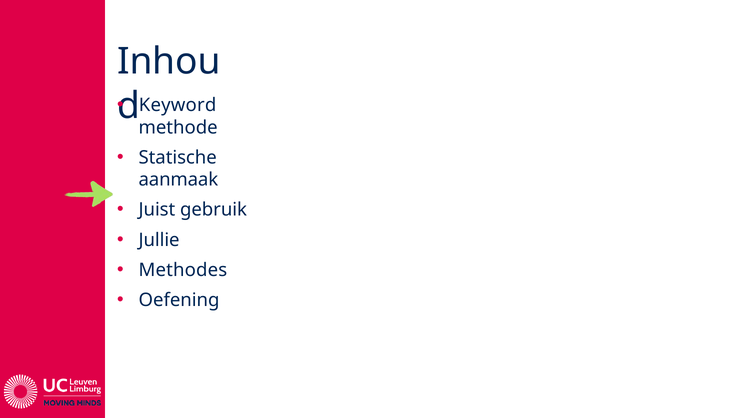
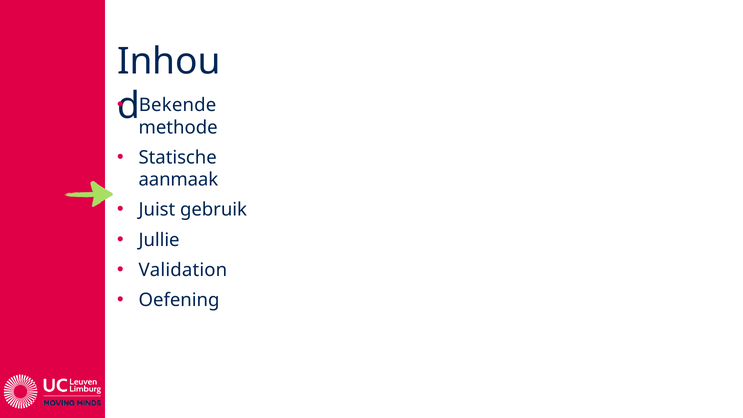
Keyword: Keyword -> Bekende (178, 105)
Methodes: Methodes -> Validation (183, 270)
